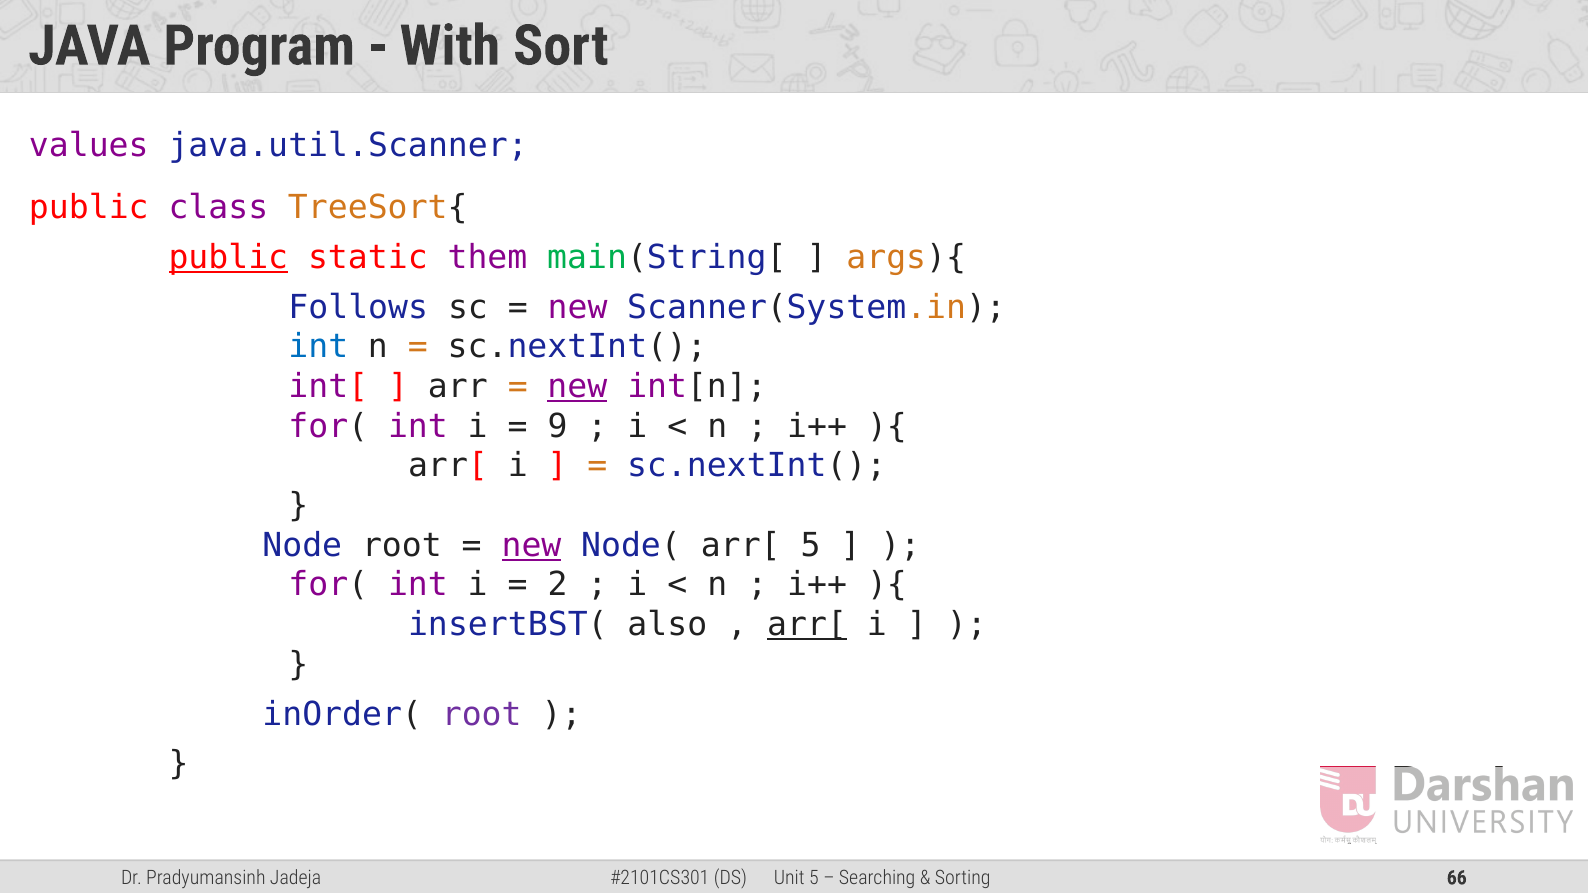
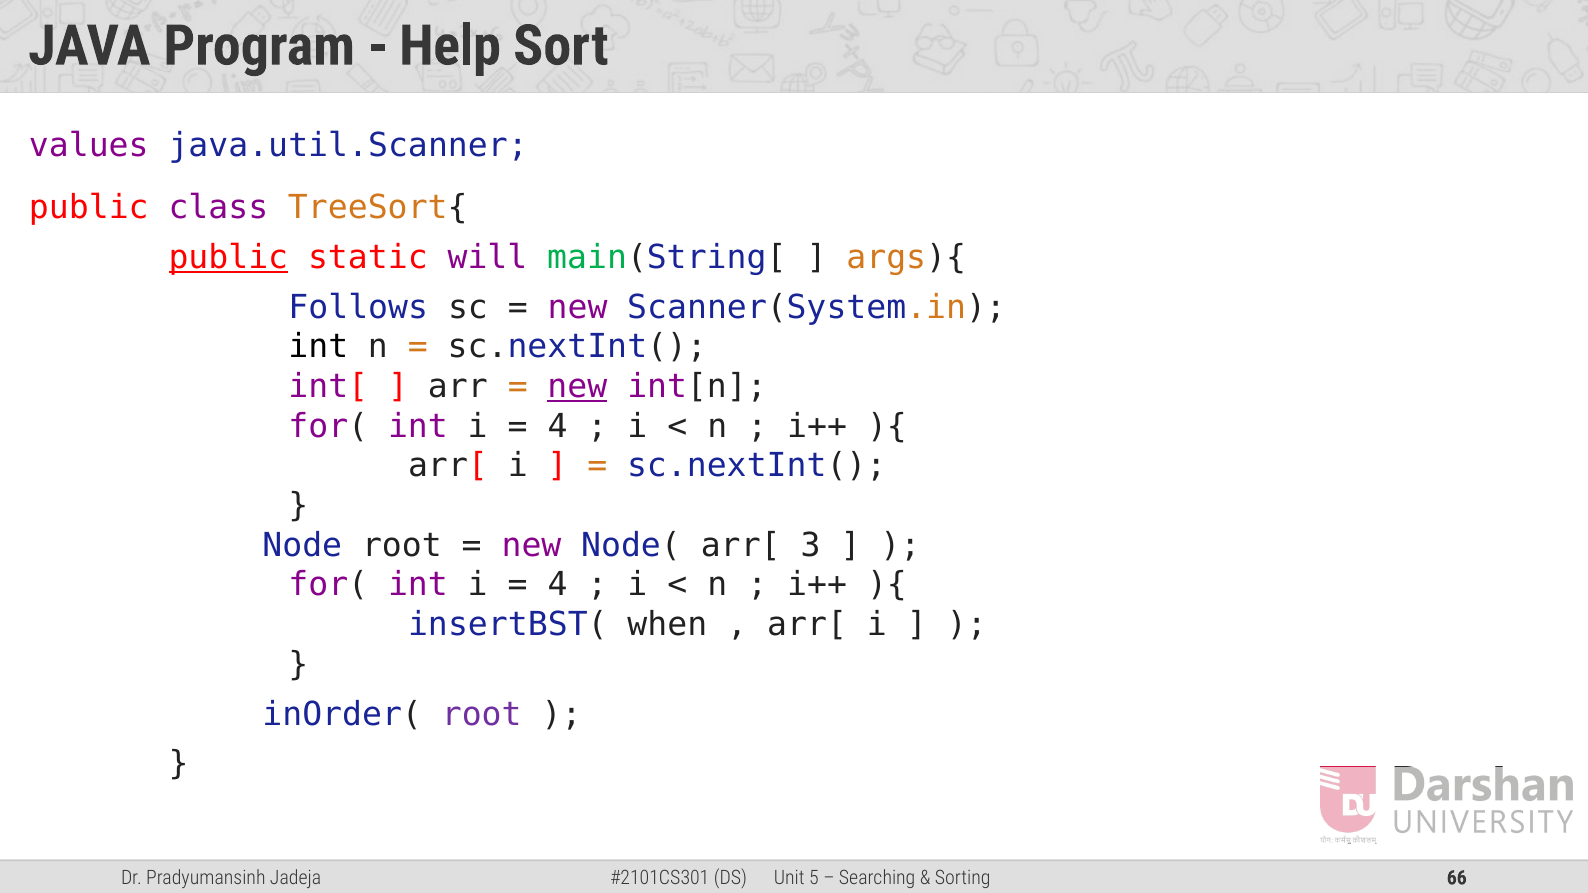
With: With -> Help (450, 46)
them: them -> will (487, 258)
int colour: blue -> black (318, 347)
9: 9 -> 4 (557, 426)
new underline: present -> none (531, 546)
arr[ 5: 5 -> 3 (811, 546)
2: 2 -> 4 (557, 585)
also: also -> when (667, 625)
arr[ underline: present -> none (807, 625)
